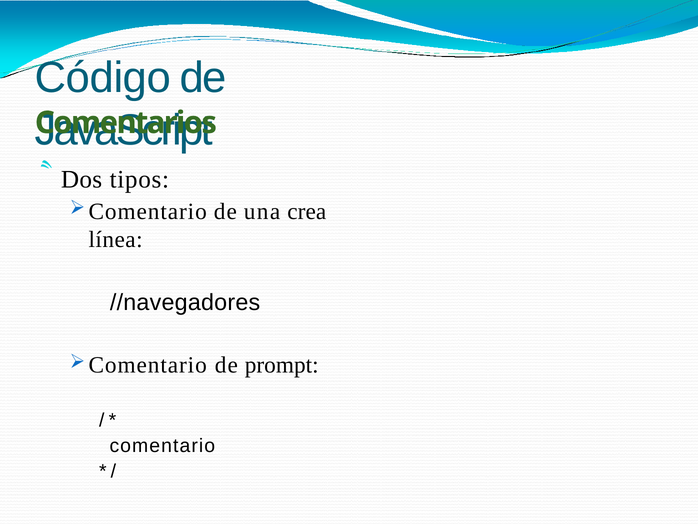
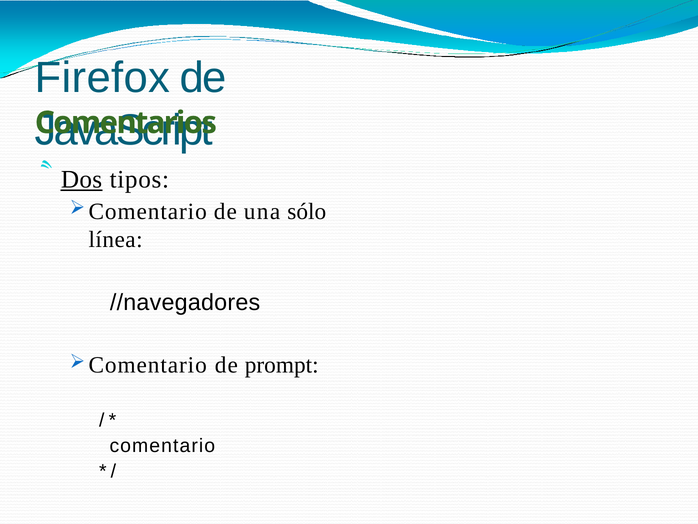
Código: Código -> Firefox (102, 78)
Dos underline: none -> present (82, 179)
crea: crea -> sólo (307, 211)
